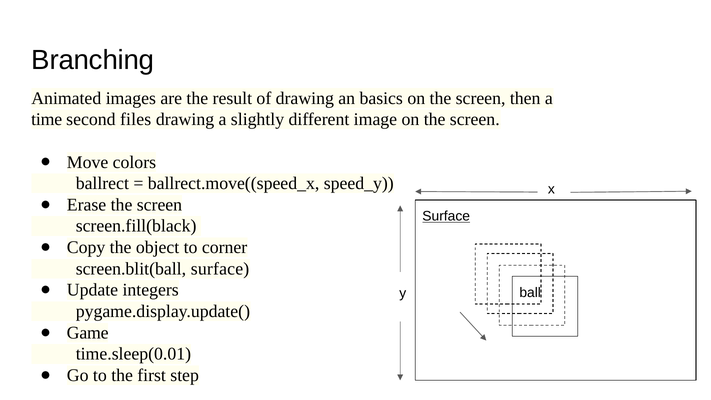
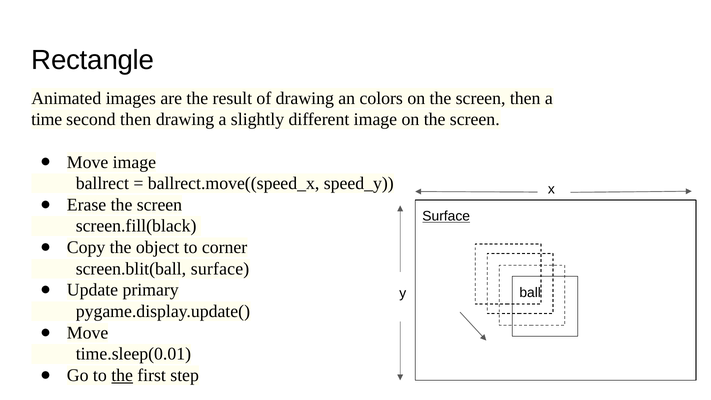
Branching: Branching -> Rectangle (93, 60)
basics: basics -> colors (381, 98)
second files: files -> then (136, 119)
Move colors: colors -> image (134, 162)
integers: integers -> primary (151, 290)
Game: Game -> Move (88, 333)
the underline: none -> present (122, 375)
